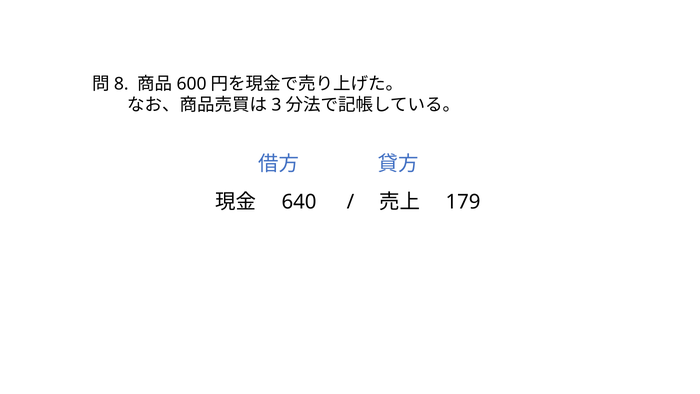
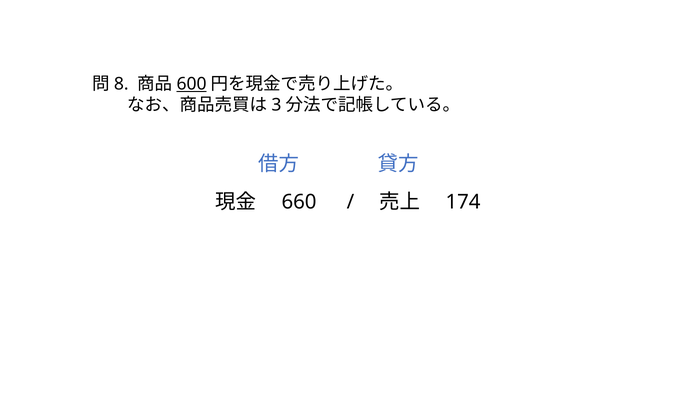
600 underline: none -> present (192, 84)
640: 640 -> 660 (299, 202)
179: 179 -> 174 (463, 202)
